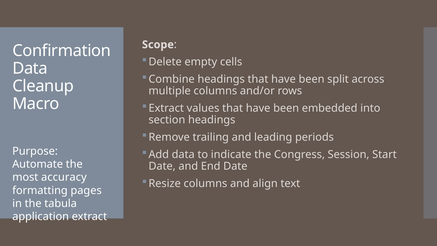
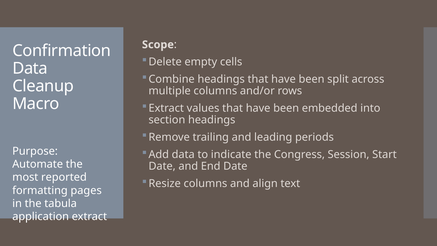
accuracy: accuracy -> reported (64, 177)
